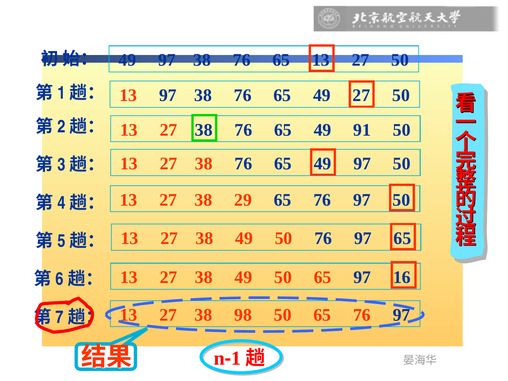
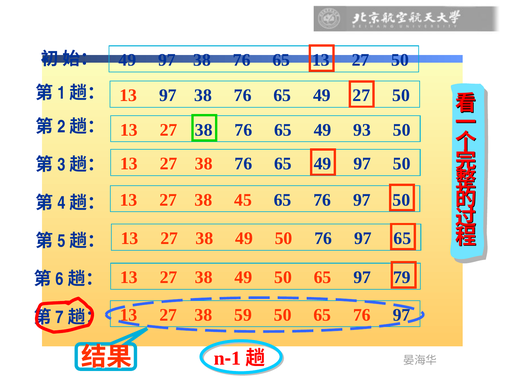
91: 91 -> 93 (362, 130)
29: 29 -> 45 (243, 200)
16: 16 -> 79 (402, 277)
98: 98 -> 59 (243, 315)
